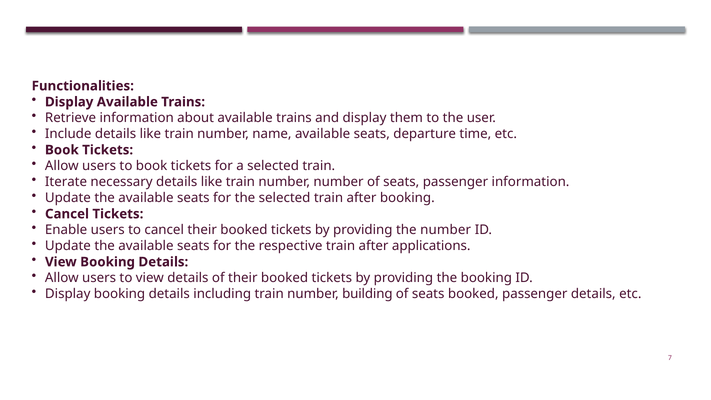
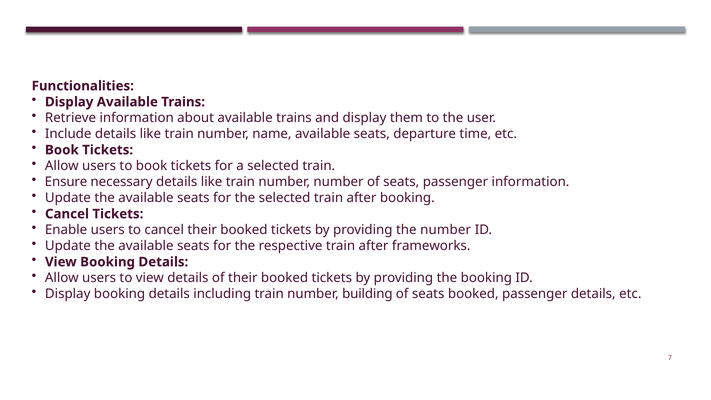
Iterate: Iterate -> Ensure (66, 182)
applications: applications -> frameworks (431, 246)
